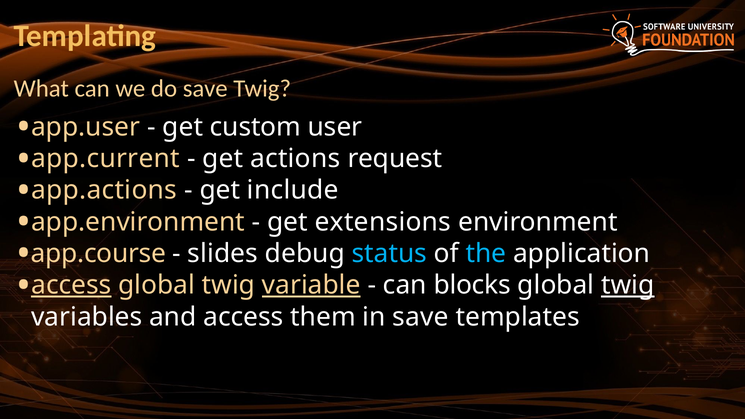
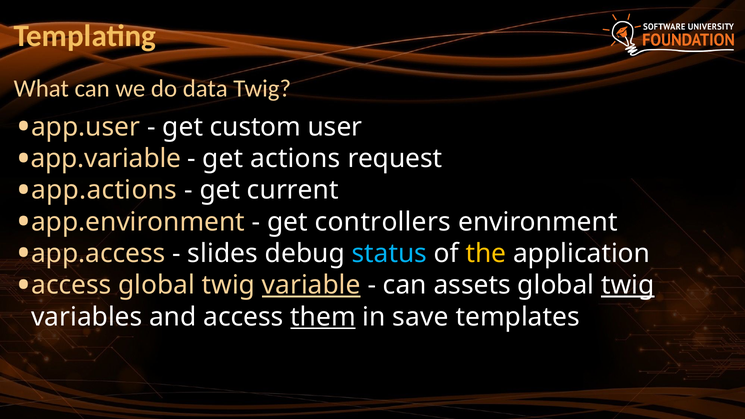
do save: save -> data (205, 89)
app.current: app.current -> app.variable (106, 159)
include: include -> current (293, 190)
extensions: extensions -> controllers (383, 222)
app.course: app.course -> app.access (98, 254)
the colour: light blue -> yellow (486, 254)
access underline: present -> none (71, 285)
blocks: blocks -> assets (472, 285)
them underline: none -> present (323, 317)
